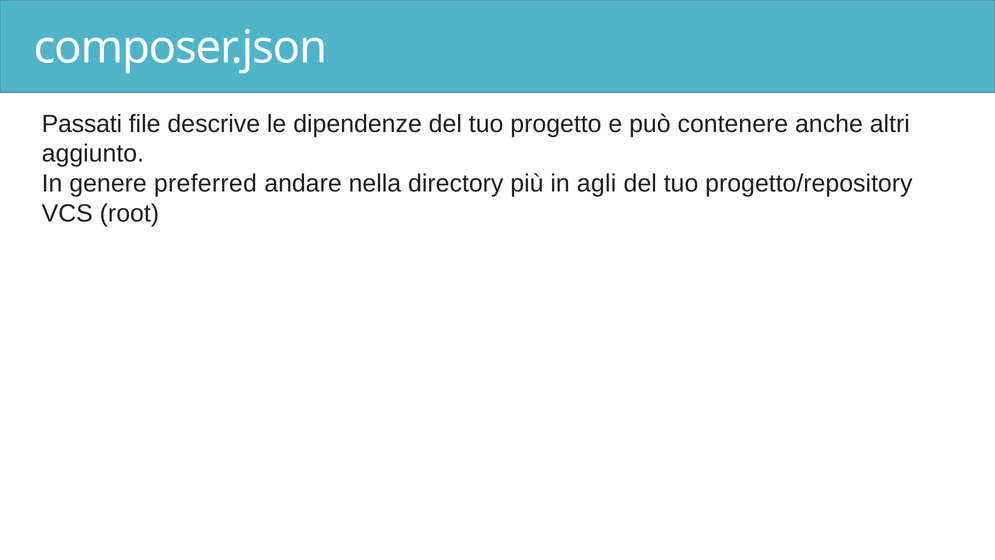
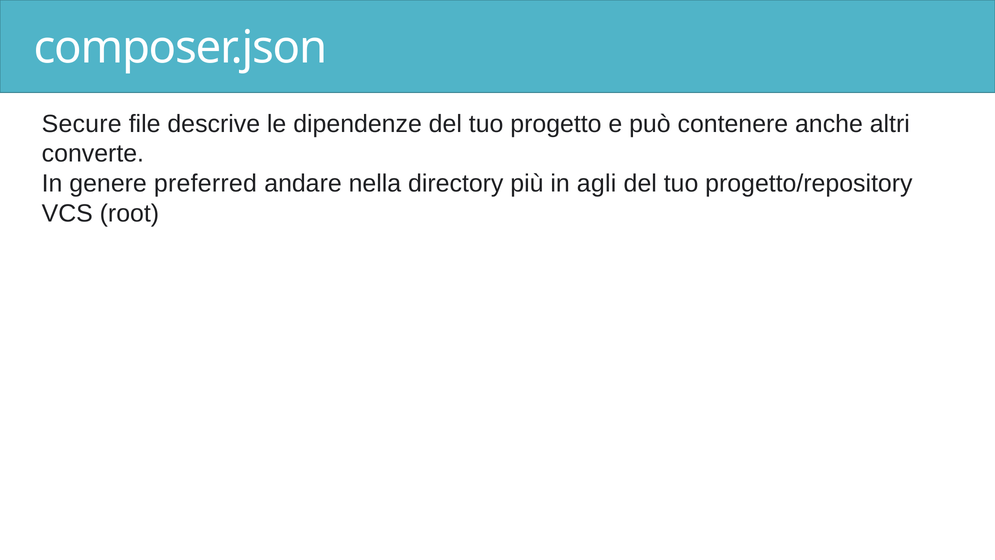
Passati: Passati -> Secure (82, 124)
aggiunto: aggiunto -> converte (93, 154)
